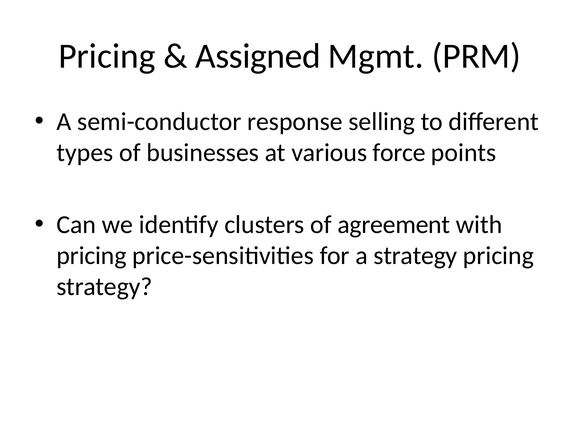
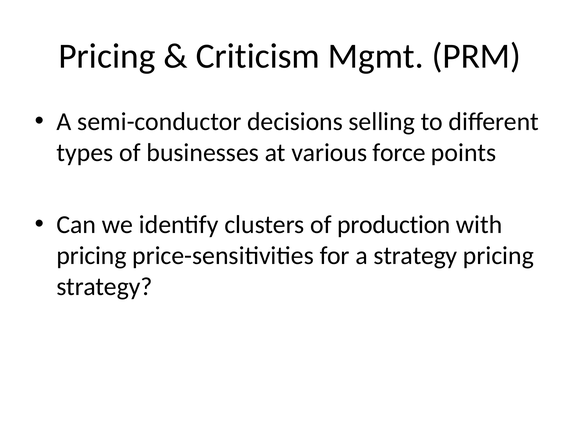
Assigned: Assigned -> Criticism (258, 56)
response: response -> decisions (295, 122)
agreement: agreement -> production (394, 225)
